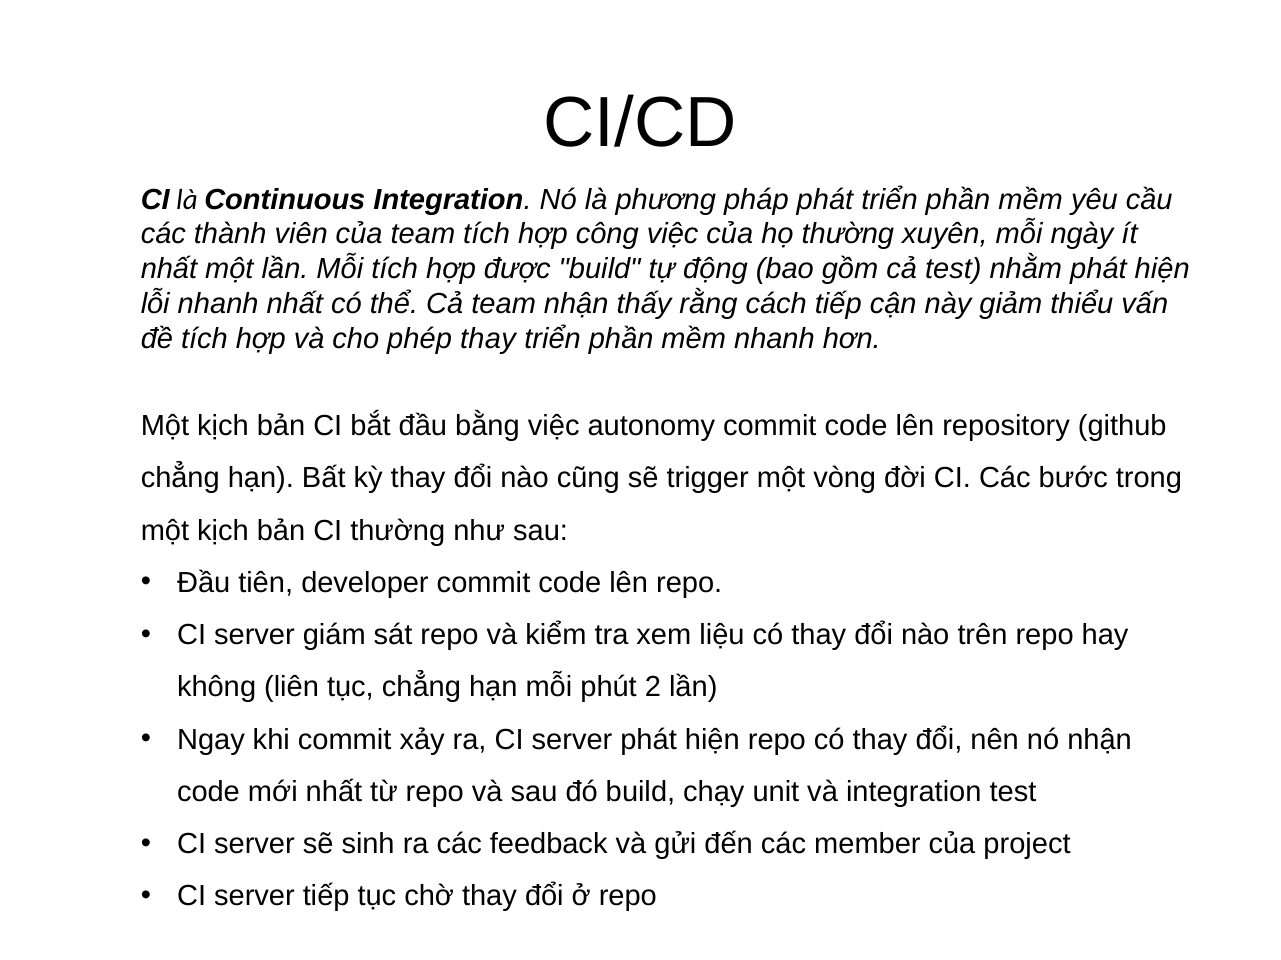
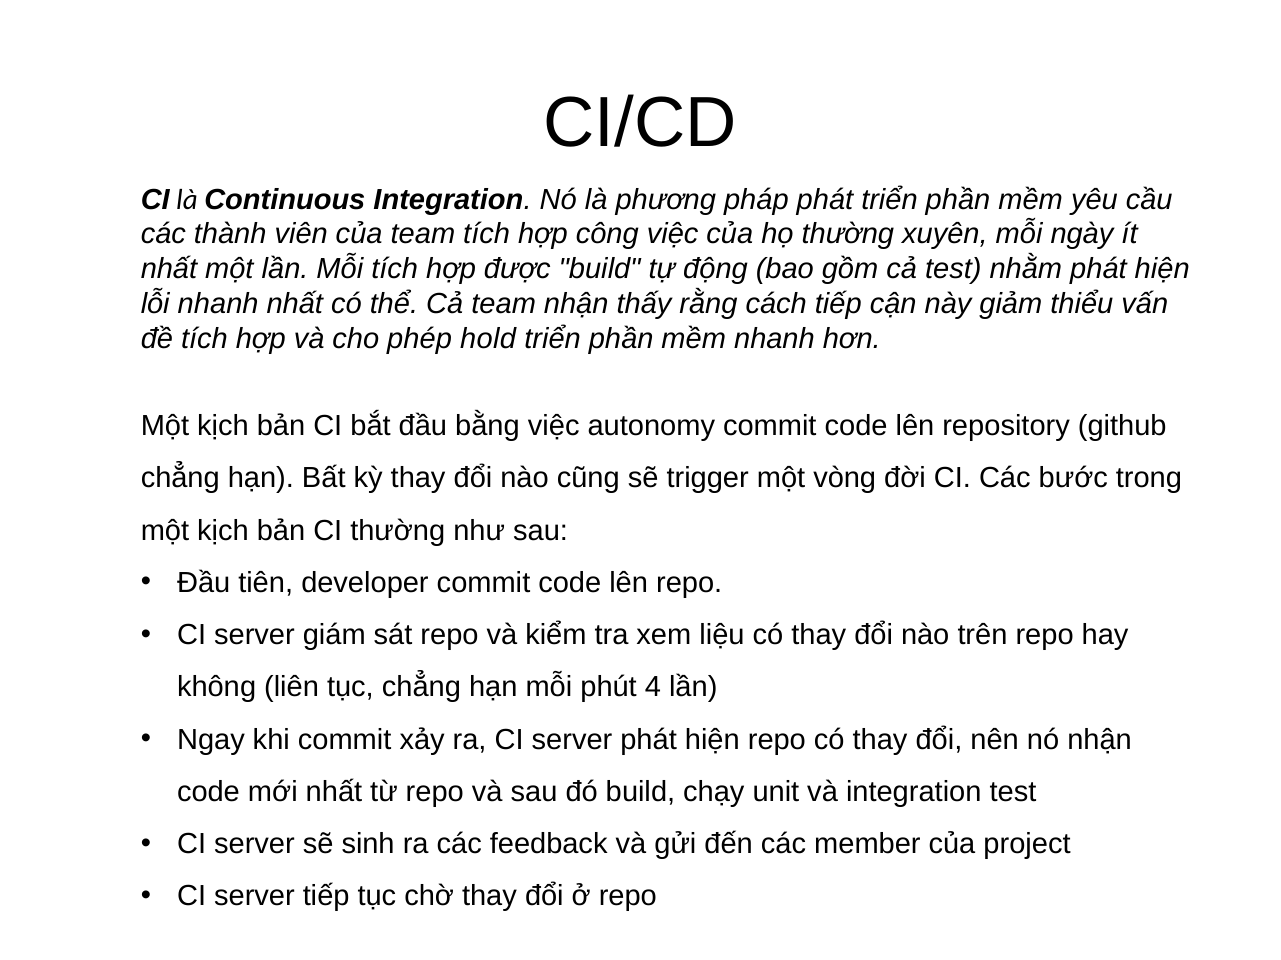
phép thay: thay -> hold (488, 339)
2: 2 -> 4 (653, 688)
